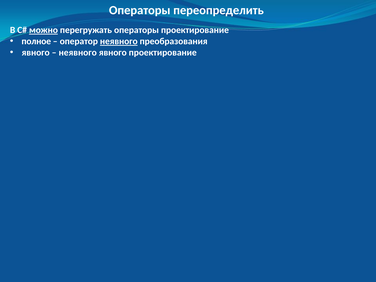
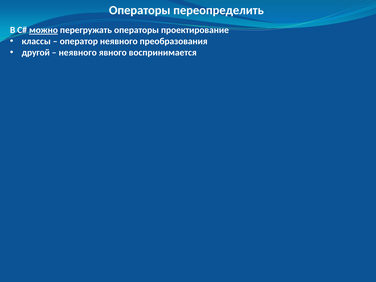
полное: полное -> классы (36, 41)
неявного underline: present -> none (119, 41)
явного: явного -> другой (36, 53)
явного проектирование: проектирование -> воспринимается (163, 53)
